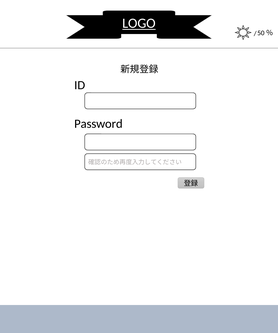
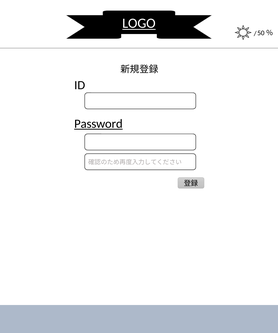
Password underline: none -> present (98, 124)
